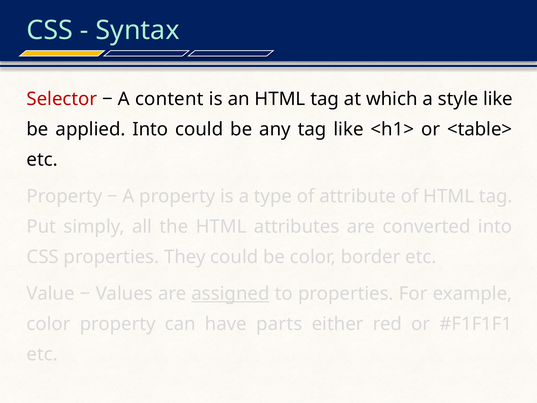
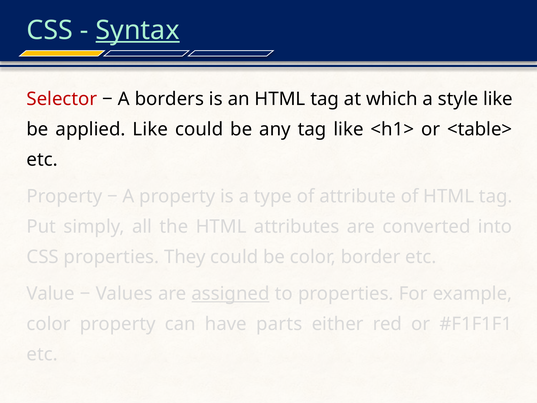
Syntax underline: none -> present (138, 30)
content: content -> borders (169, 99)
applied Into: Into -> Like (150, 129)
